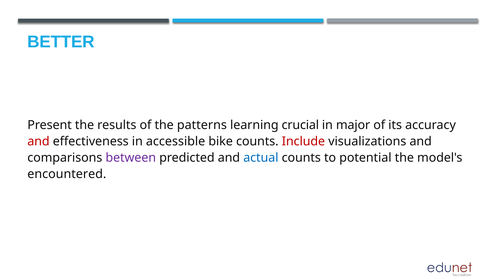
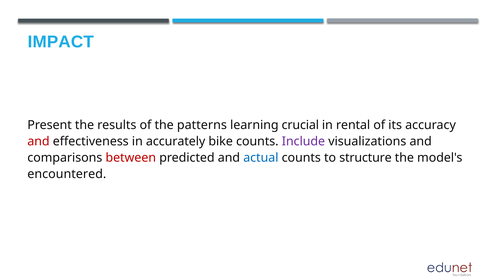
BETTER: BETTER -> IMPACT (61, 42)
major: major -> rental (353, 125)
accessible: accessible -> accurately (176, 141)
Include colour: red -> purple (303, 141)
between colour: purple -> red (131, 158)
potential: potential -> structure (365, 158)
